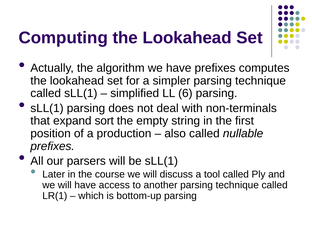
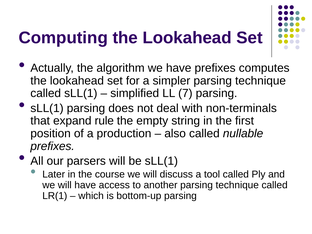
6: 6 -> 7 (185, 93)
sort: sort -> rule (104, 121)
